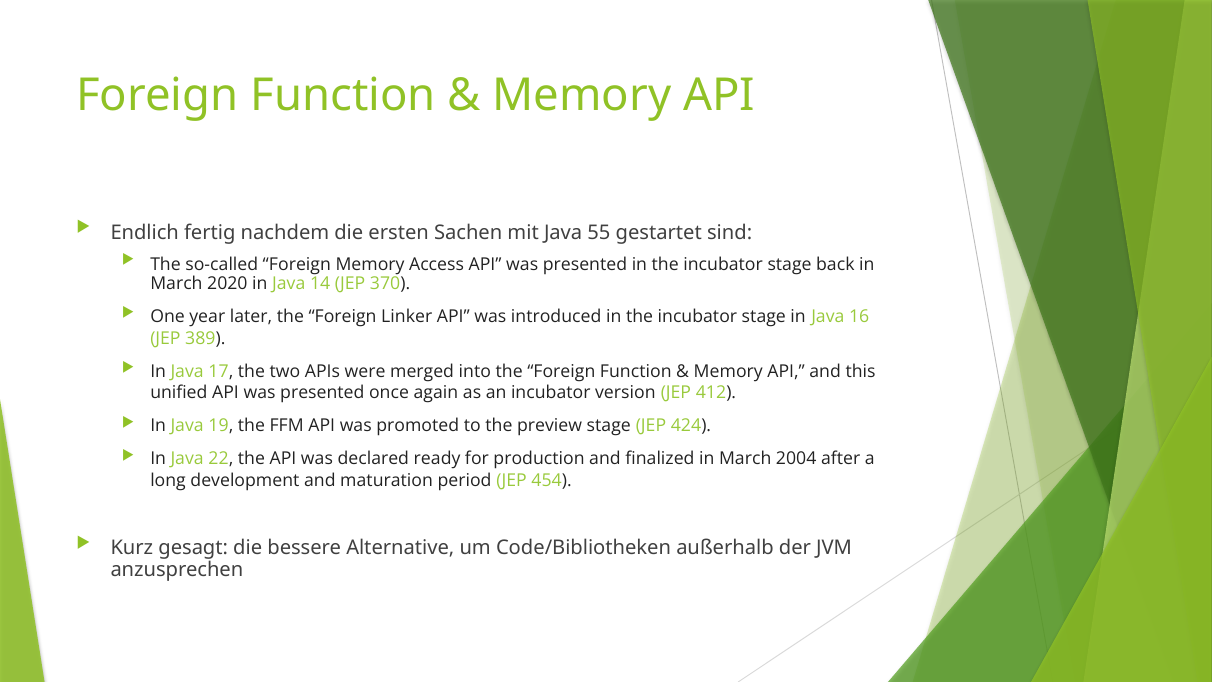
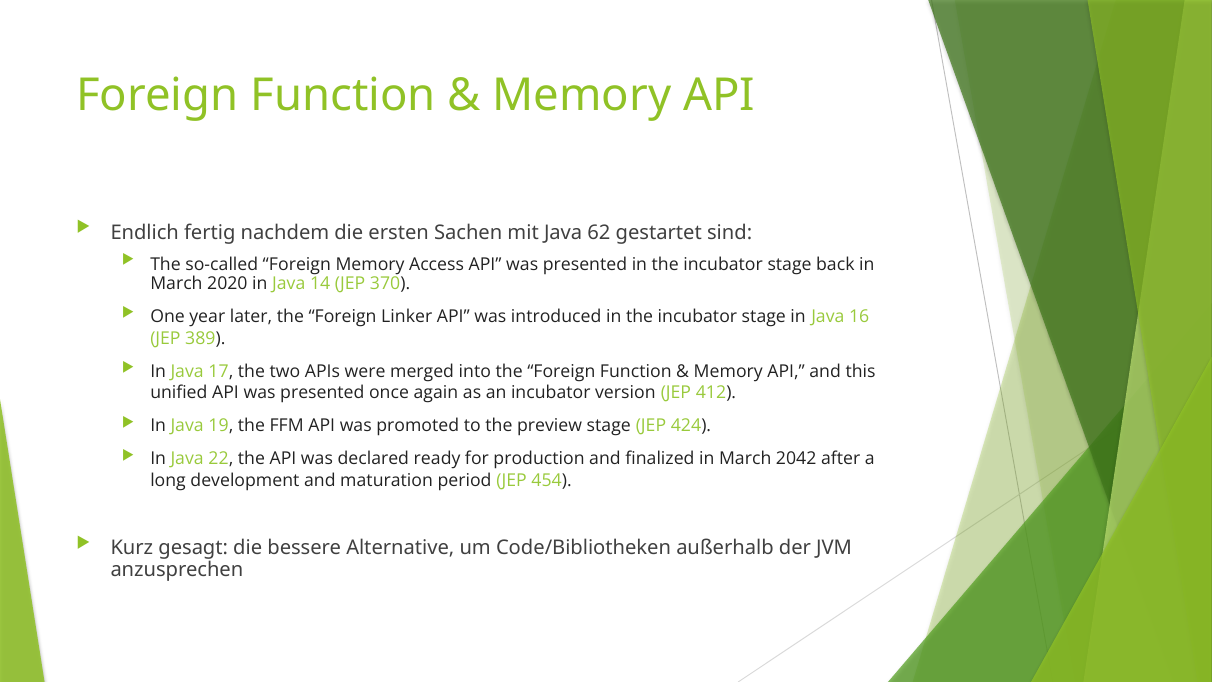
55: 55 -> 62 (599, 233)
2004: 2004 -> 2042 (796, 459)
